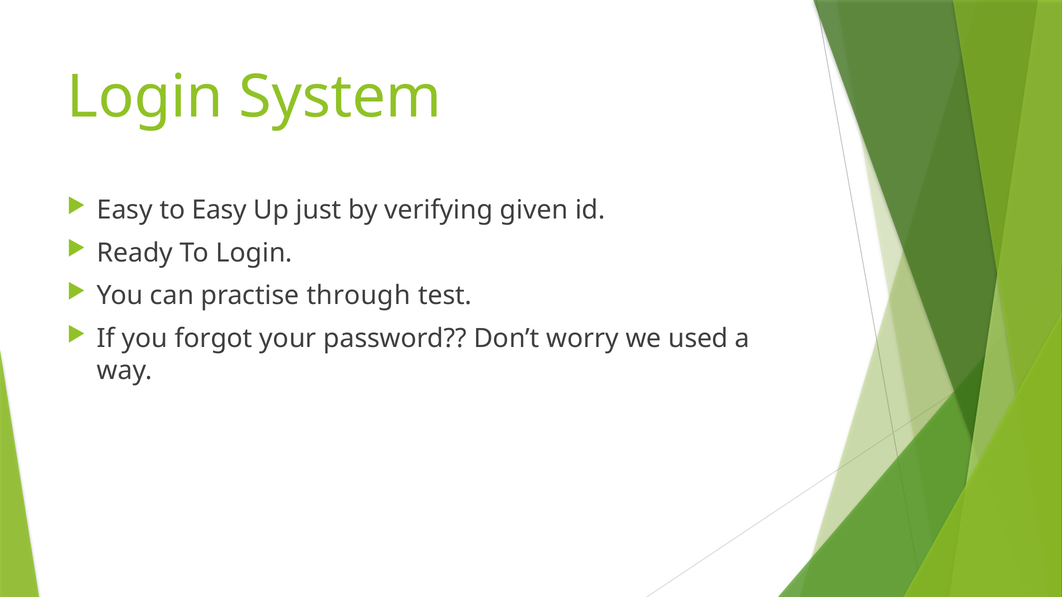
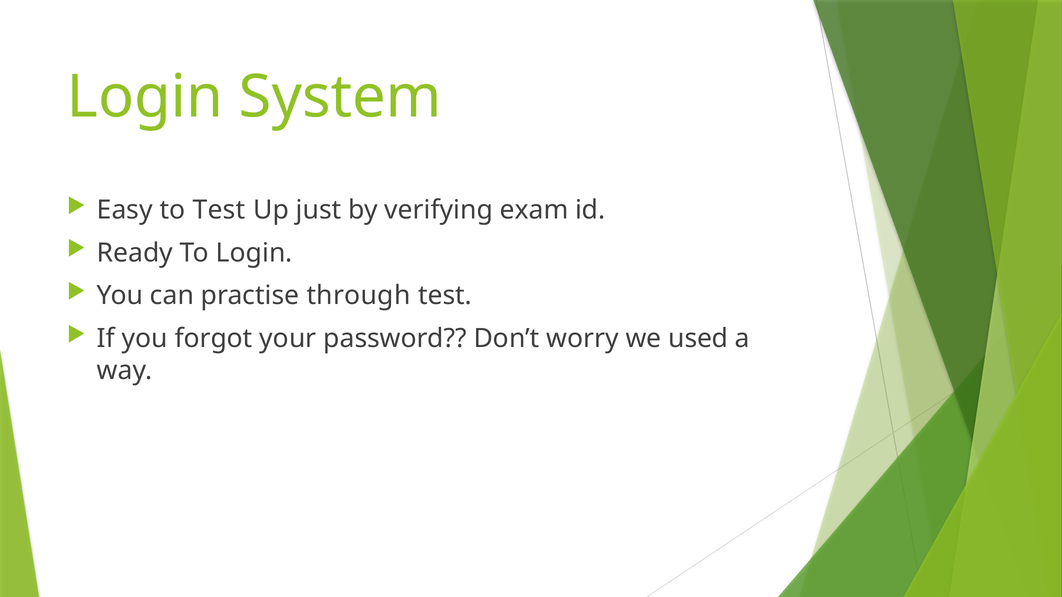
to Easy: Easy -> Test (219, 210)
given: given -> exam (534, 210)
